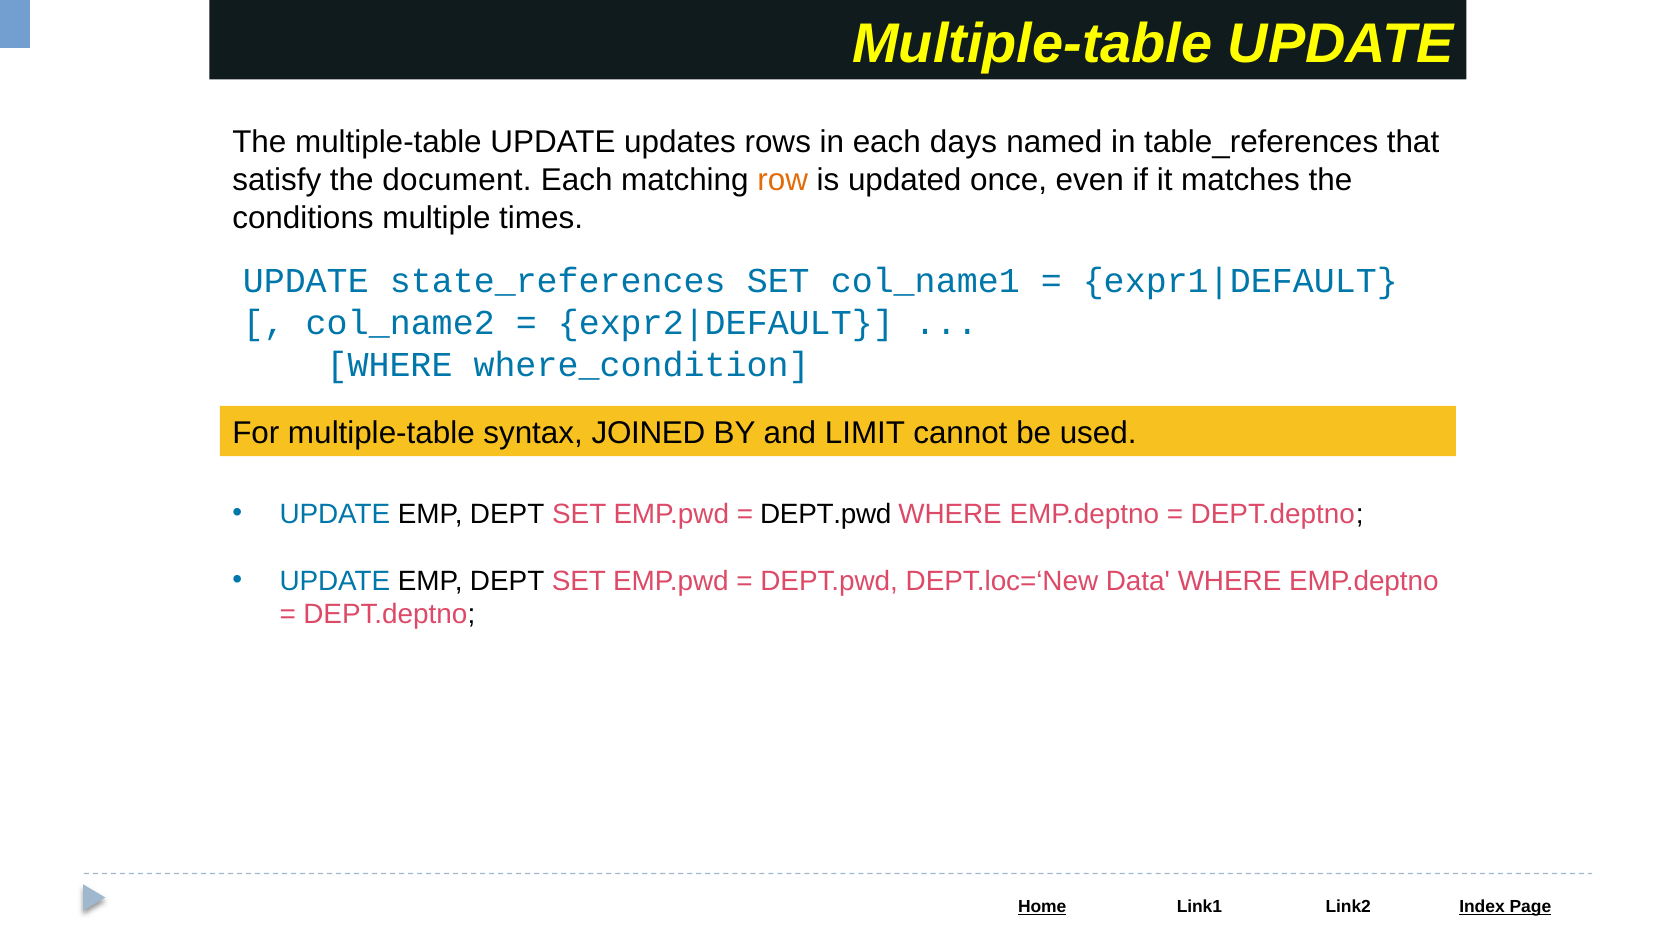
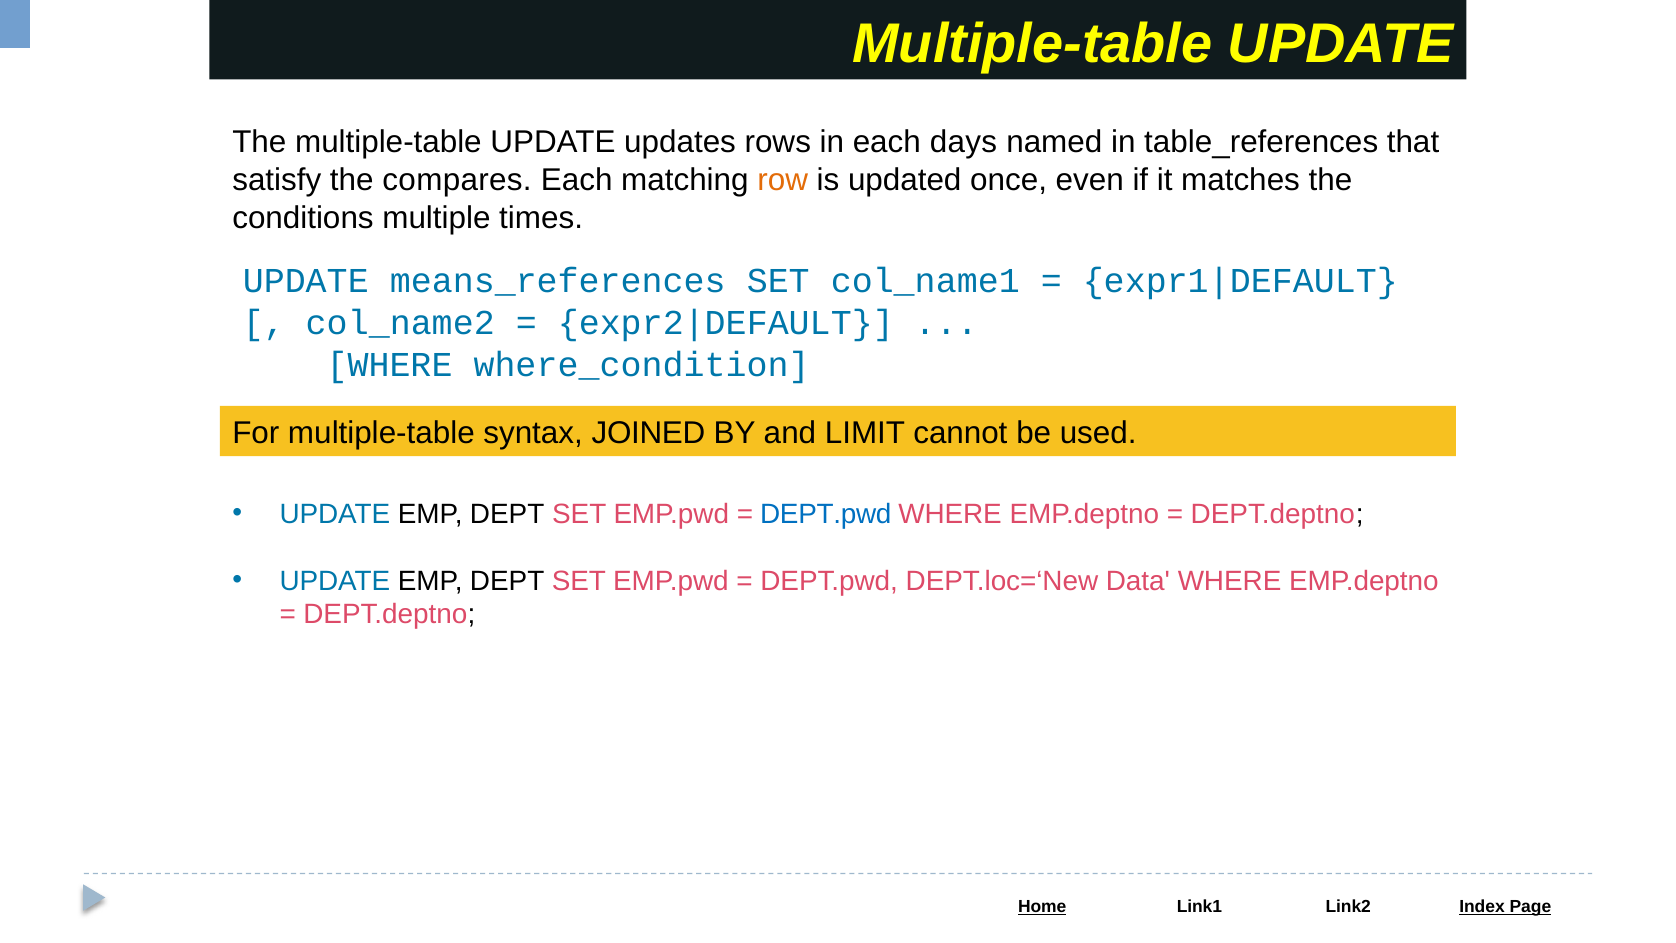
document: document -> compares (457, 180)
state_references: state_references -> means_references (558, 281)
DEPT.pwd colour: black -> blue (826, 514)
